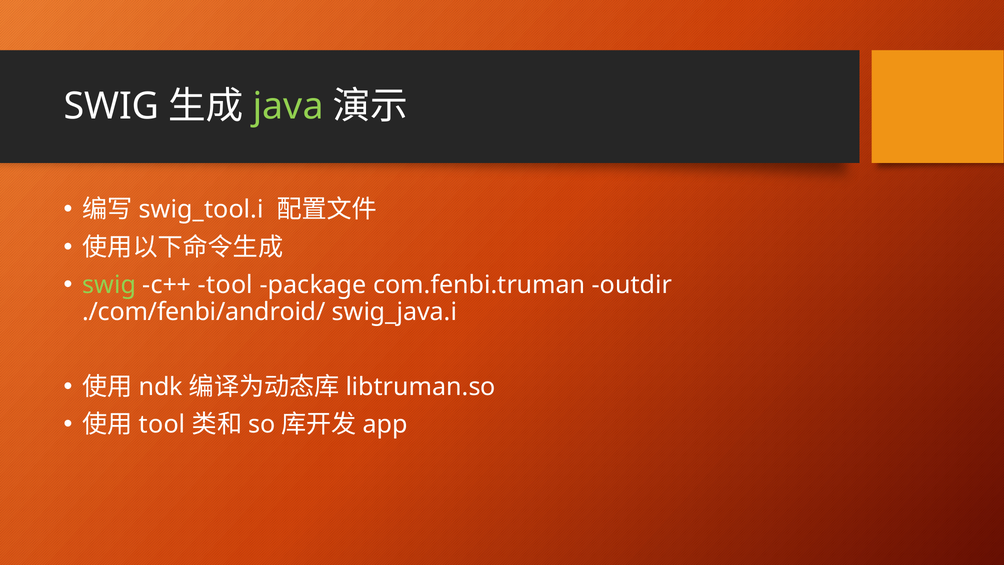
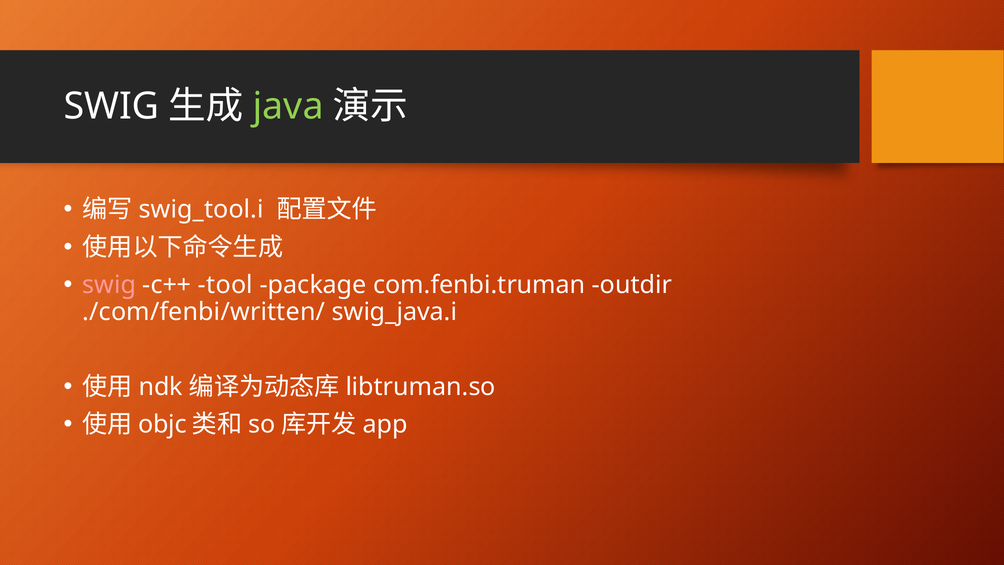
swig colour: light green -> pink (109, 285)
./com/fenbi/android/: ./com/fenbi/android/ -> ./com/fenbi/written/ (204, 312)
tool: tool -> objc (162, 425)
